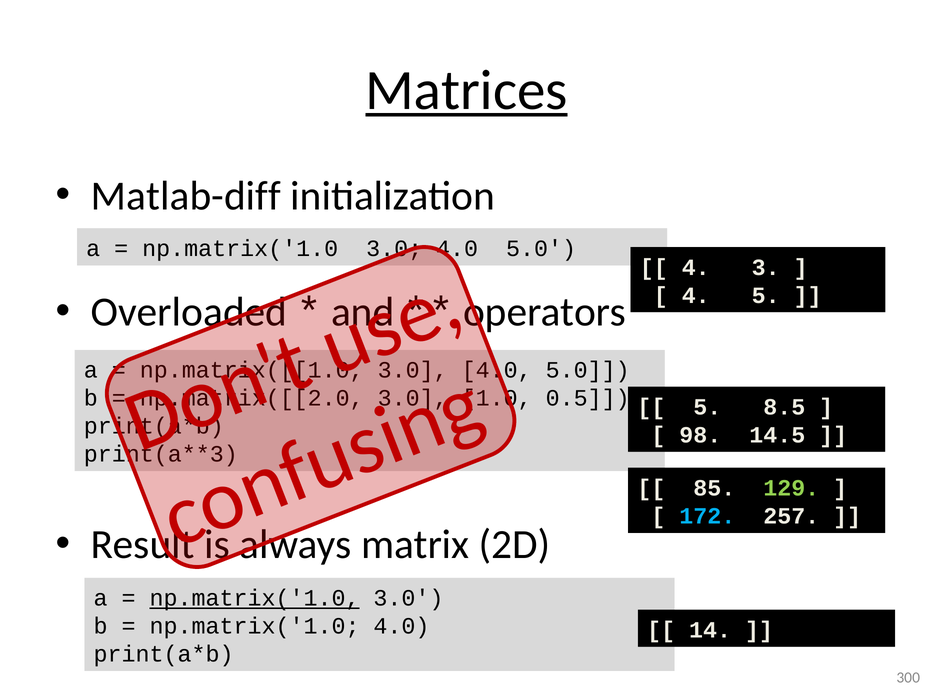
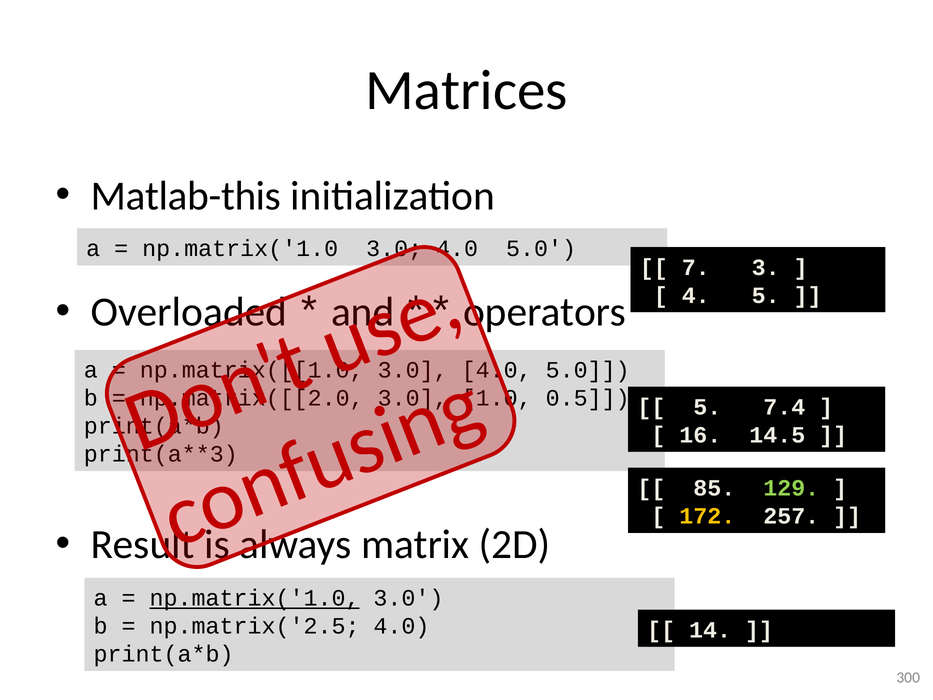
Matrices underline: present -> none (466, 90)
Matlab-diff: Matlab-diff -> Matlab-this (186, 196)
4: 4 -> 7 (696, 267)
8.5: 8.5 -> 7.4 (784, 407)
98: 98 -> 16 (700, 435)
172 colour: light blue -> yellow (707, 516)
np.matrix('1.0: np.matrix('1.0 -> np.matrix('2.5 (255, 626)
